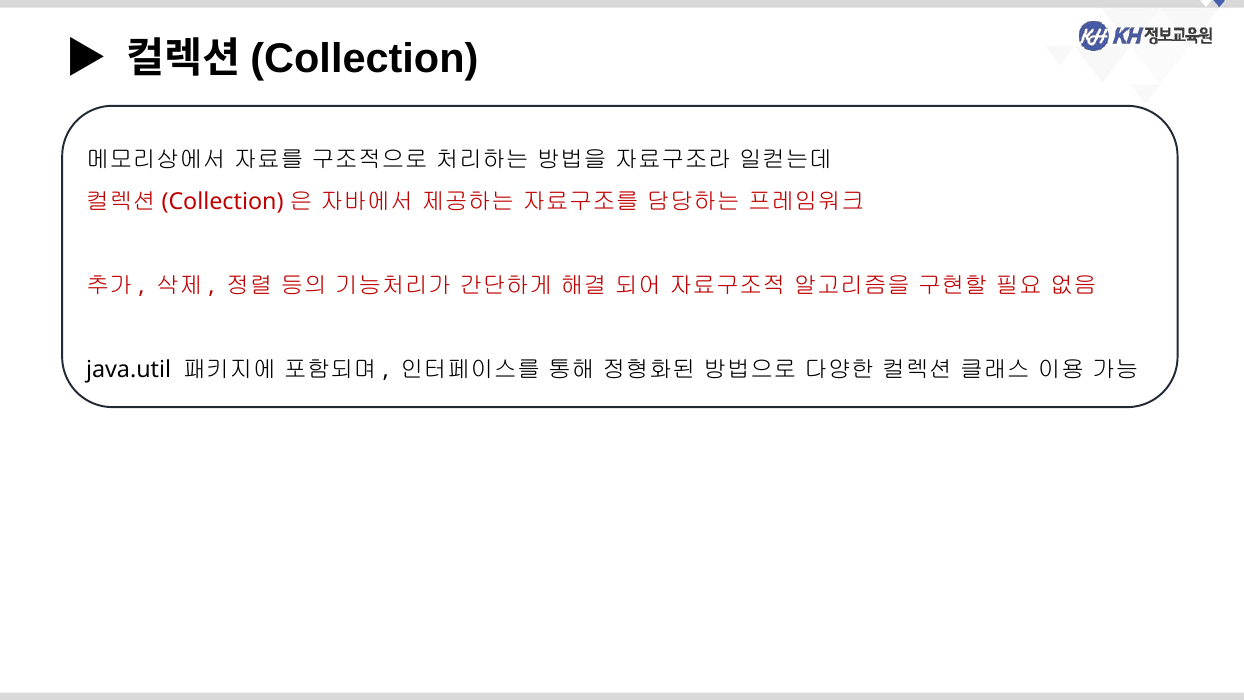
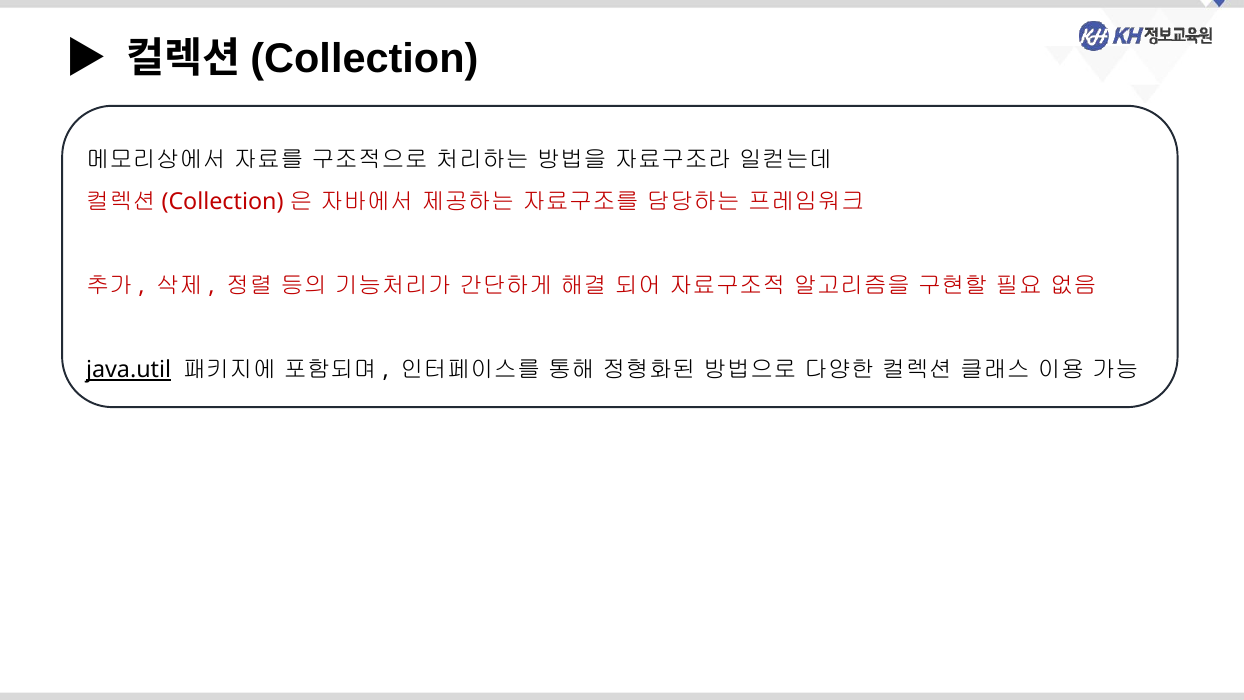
java.util underline: none -> present (129, 370)
